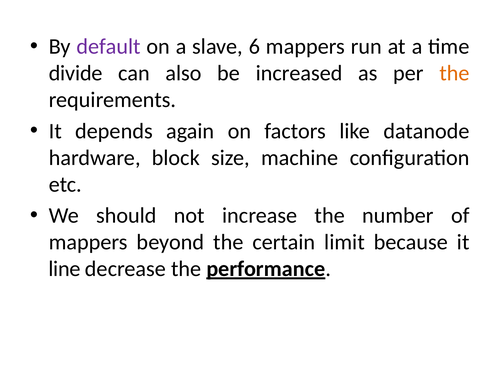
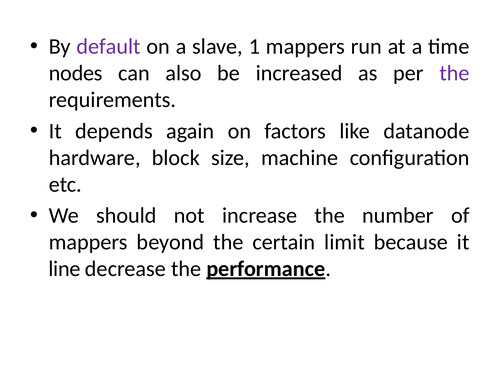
6: 6 -> 1 (254, 47)
divide: divide -> nodes (76, 73)
the colour: orange -> purple (455, 73)
